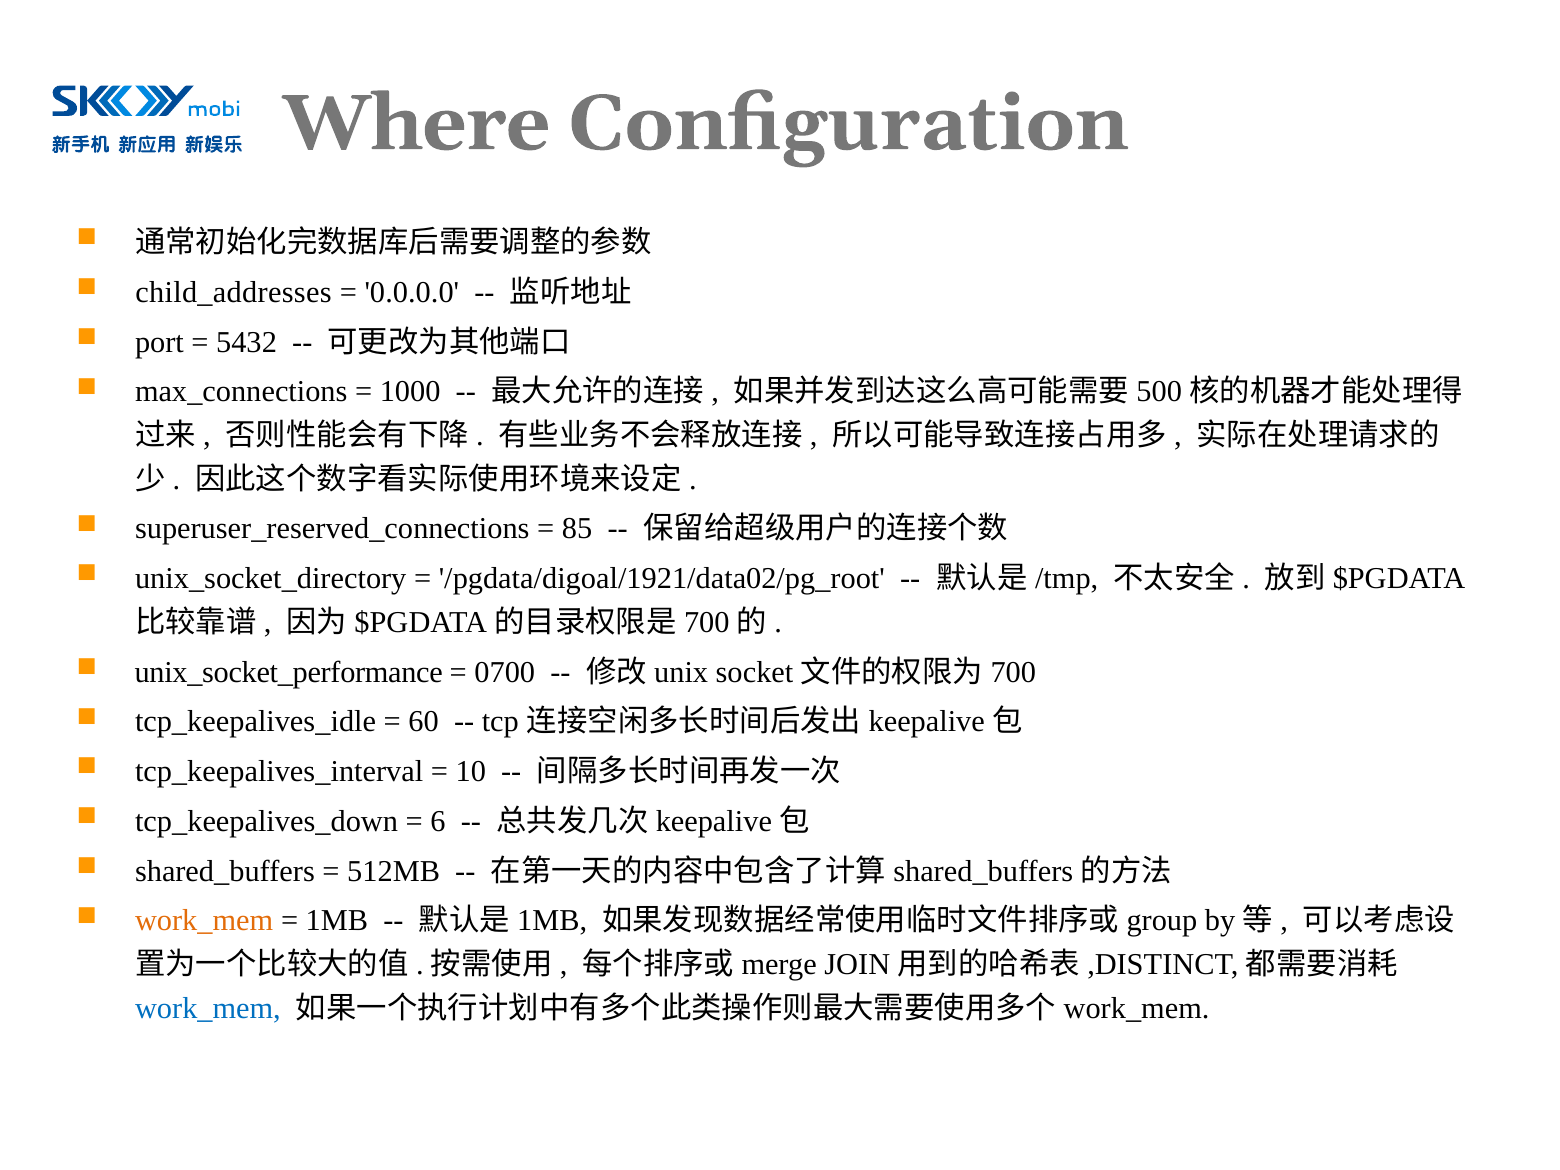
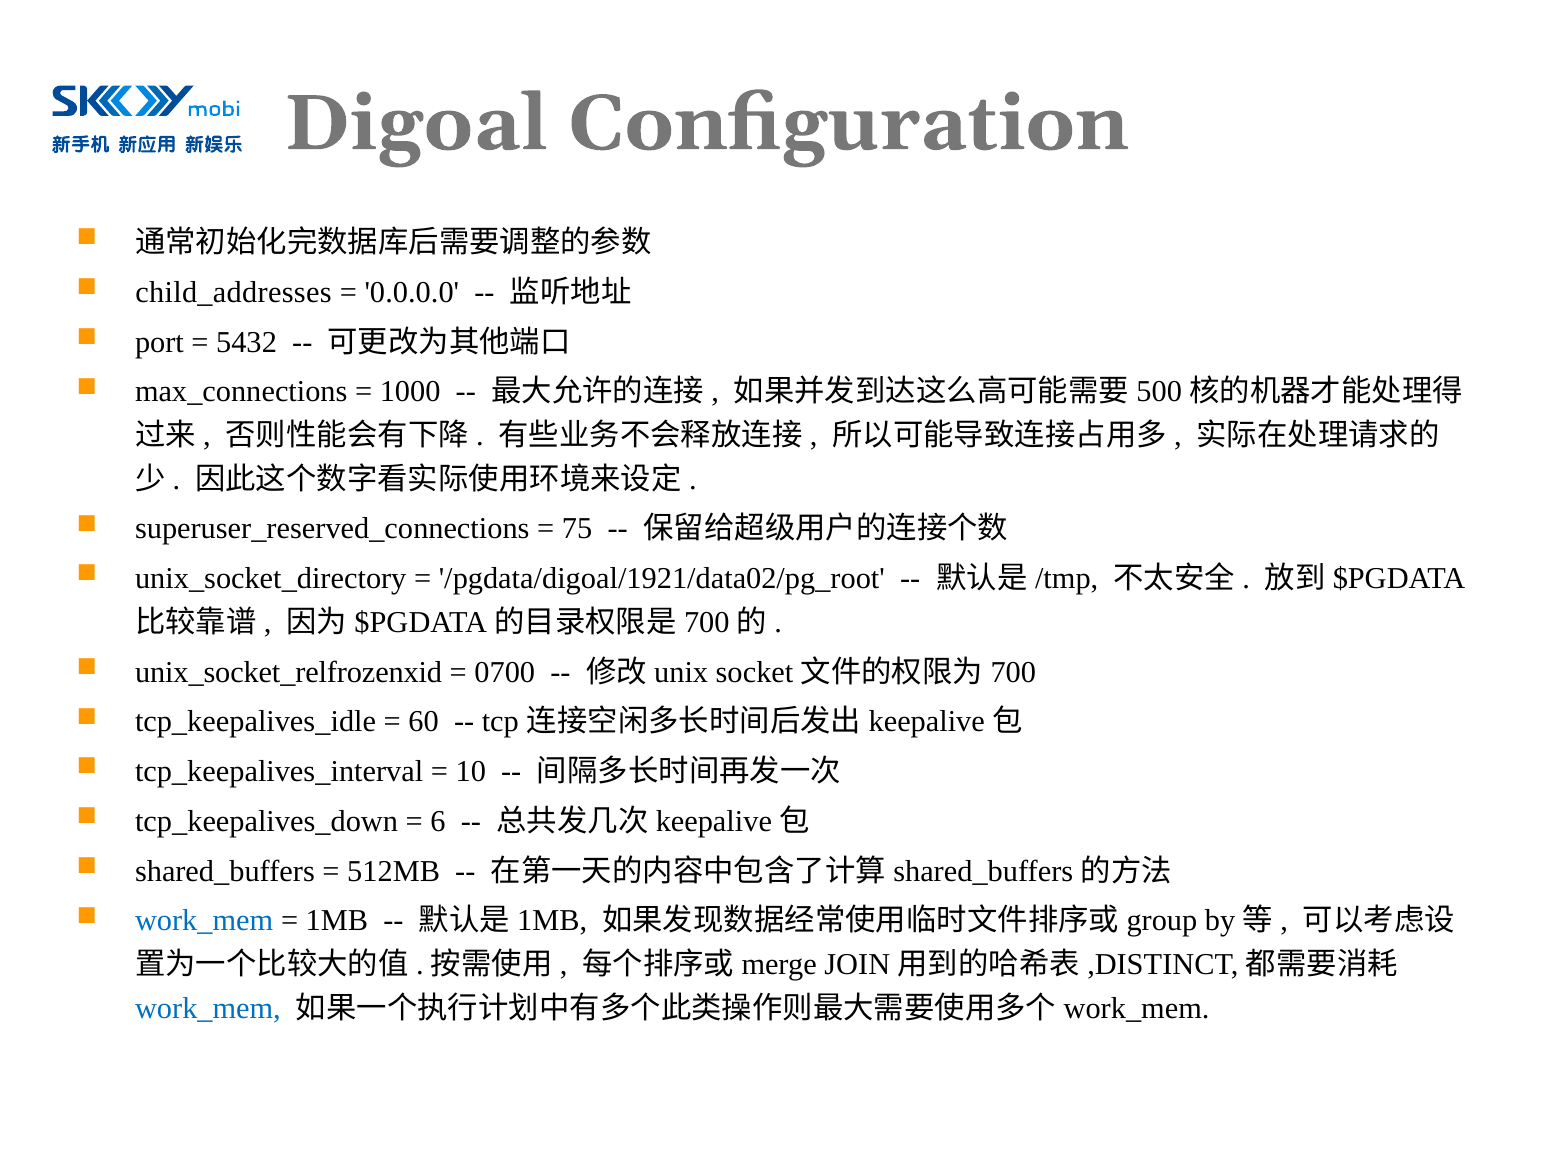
Where: Where -> Digoal (416, 124)
85: 85 -> 75 (577, 529)
unix_socket_performance: unix_socket_performance -> unix_socket_relfrozenxid (289, 672)
work_mem colour: orange -> blue (204, 921)
